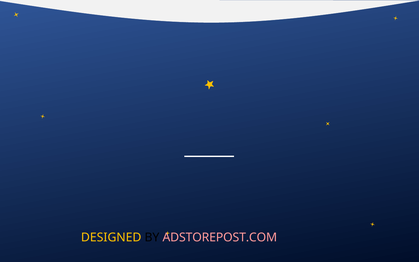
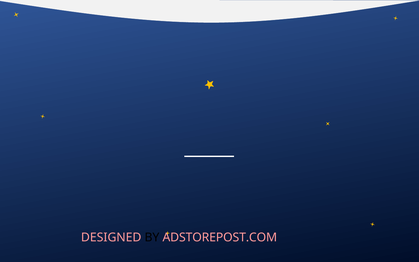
DESIGNED colour: yellow -> pink (111, 238)
